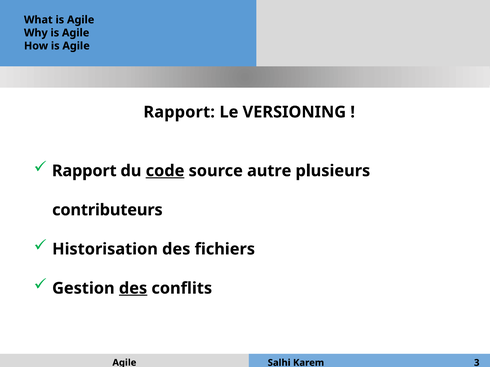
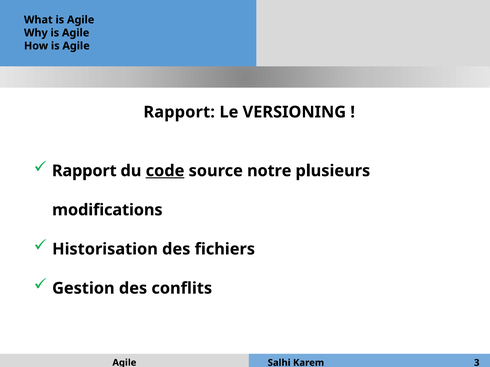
autre: autre -> notre (269, 171)
contributeurs: contributeurs -> modifications (107, 210)
des underline: present -> none (133, 289)
